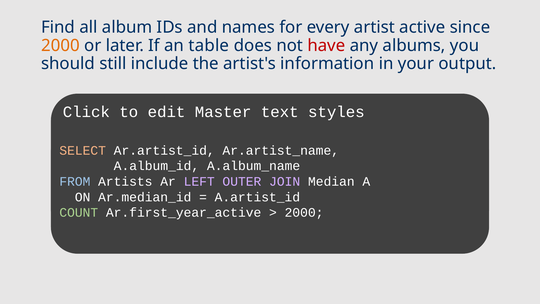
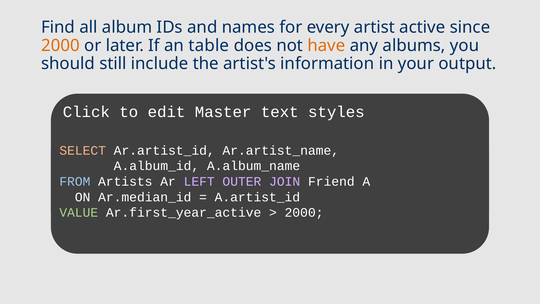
have colour: red -> orange (326, 45)
Median: Median -> Friend (331, 181)
COUNT: COUNT -> VALUE (79, 213)
